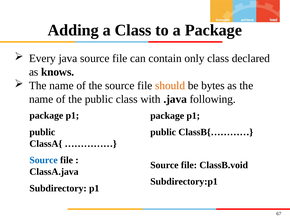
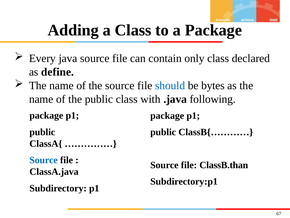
knows: knows -> define (58, 72)
should colour: orange -> blue (170, 85)
ClassB.void: ClassB.void -> ClassB.than (224, 165)
